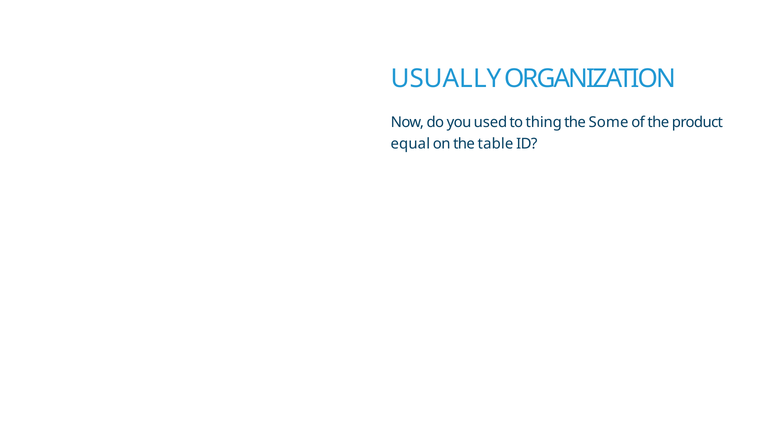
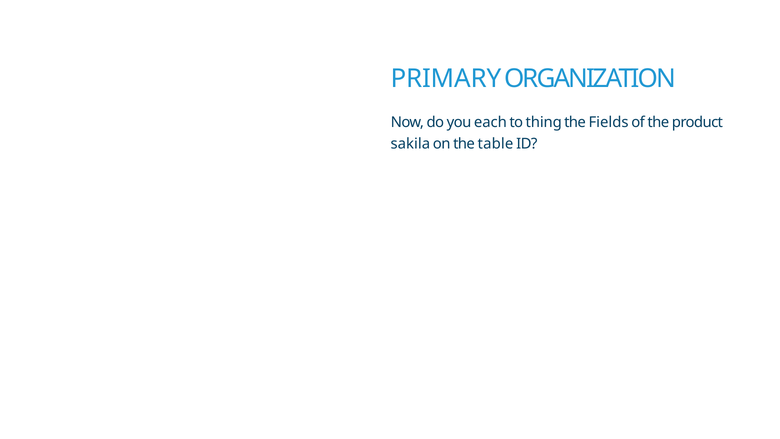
USUALLY: USUALLY -> PRIMARY (446, 79)
used: used -> each (490, 122)
Some: Some -> Fields (609, 122)
equal: equal -> sakila (410, 144)
